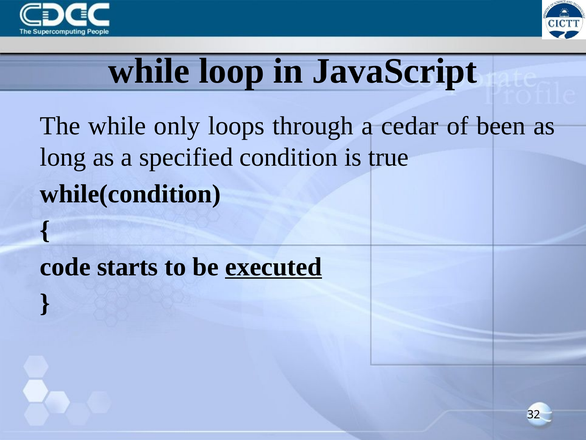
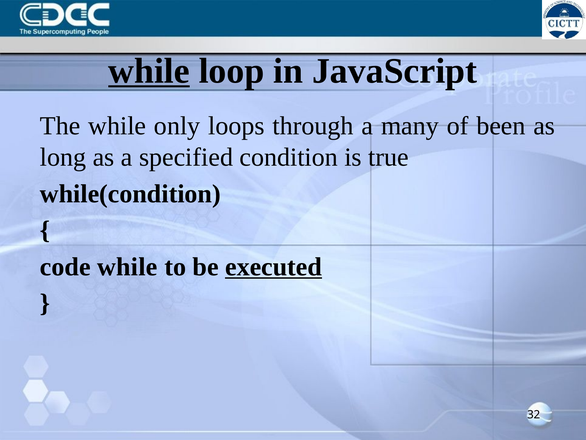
while underline: none -> present (149, 71)
cedar: cedar -> many (410, 126)
code starts: starts -> while (127, 267)
